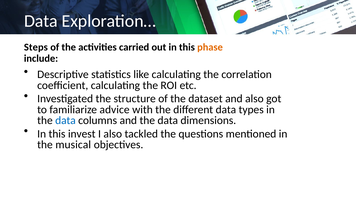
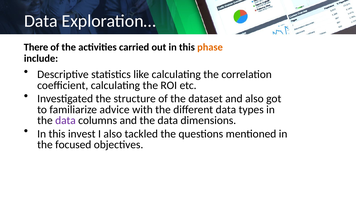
Steps: Steps -> There (36, 47)
data colour: blue -> purple (65, 121)
musical: musical -> focused (73, 145)
